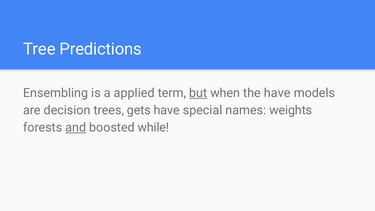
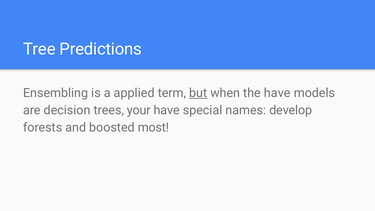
gets: gets -> your (139, 110)
weights: weights -> develop (291, 110)
and underline: present -> none (76, 128)
while: while -> most (153, 128)
